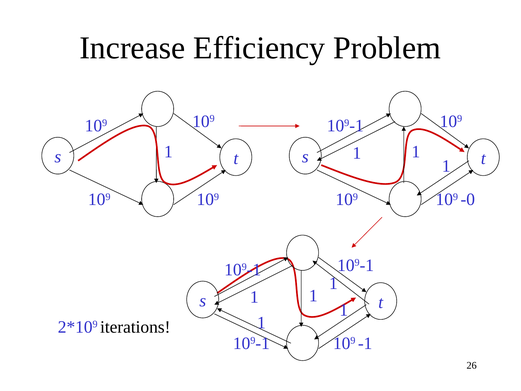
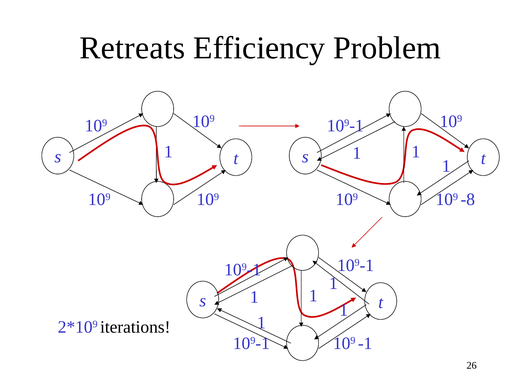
Increase: Increase -> Retreats (132, 48)
-0: -0 -> -8 (468, 199)
